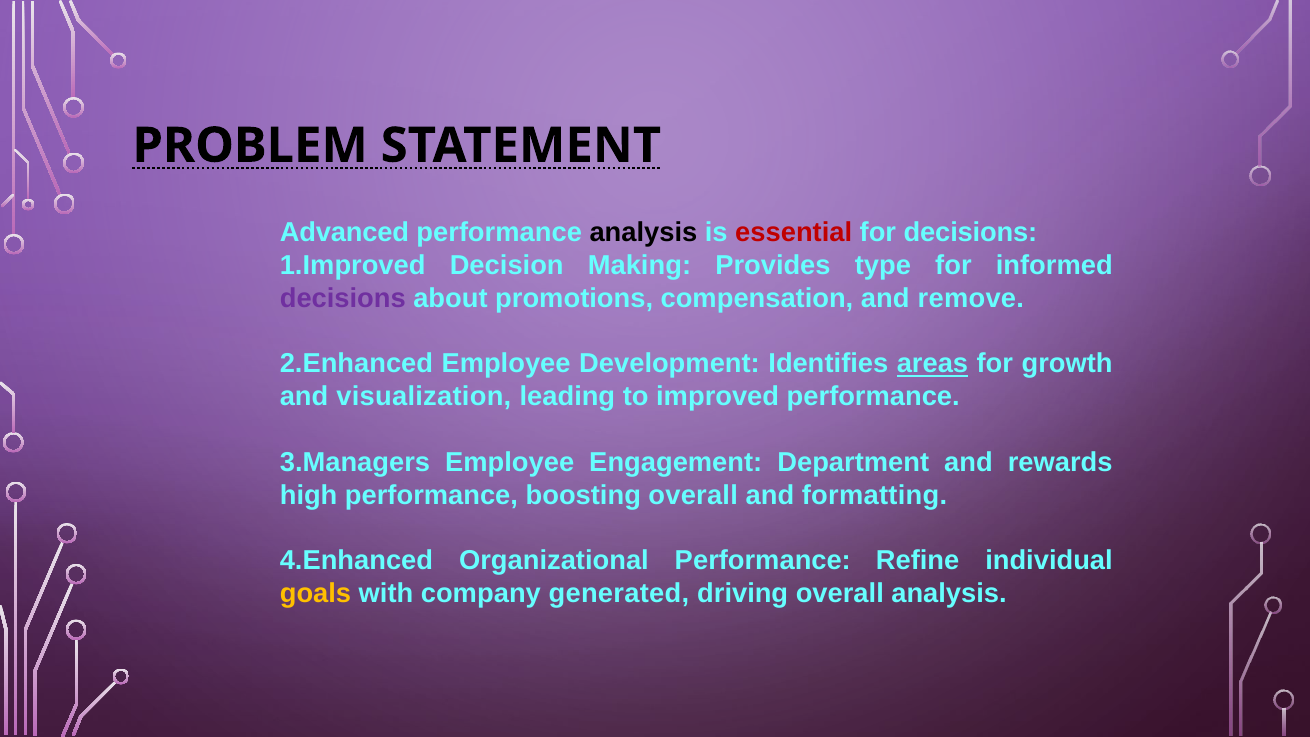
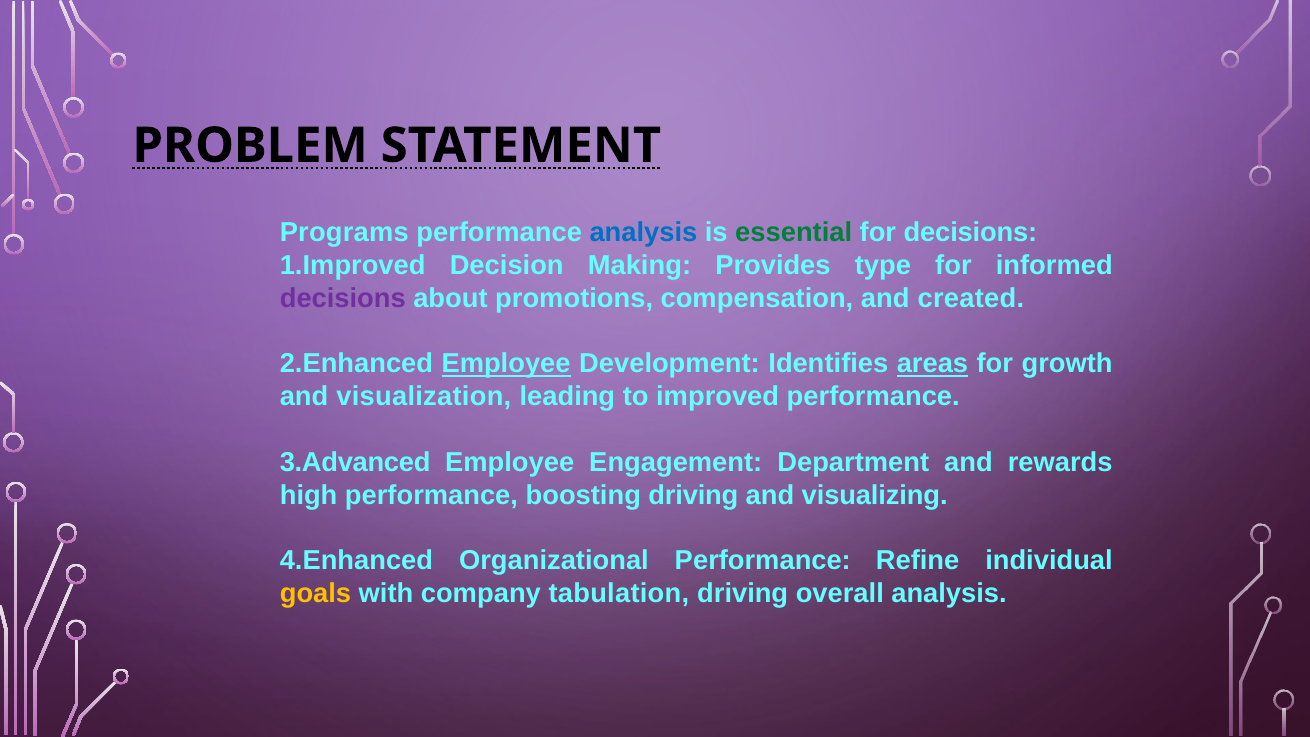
Advanced: Advanced -> Programs (344, 233)
analysis colour: black -> blue (643, 233)
essential colour: red -> green (794, 233)
remove: remove -> created (971, 298)
Employee underline: none -> present (506, 364)
3.Managers: 3.Managers -> 3.Advanced (355, 462)
boosting overall: overall -> driving (693, 495)
formatting: formatting -> visualizing (875, 495)
generated: generated -> tabulation (619, 593)
